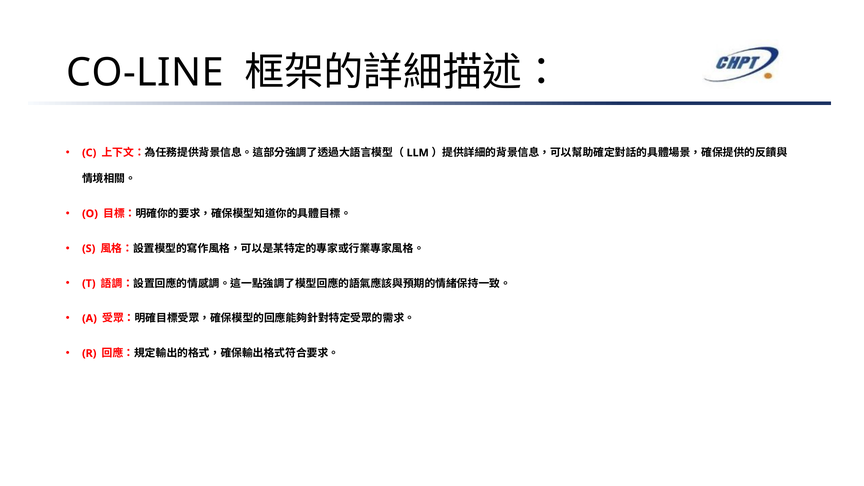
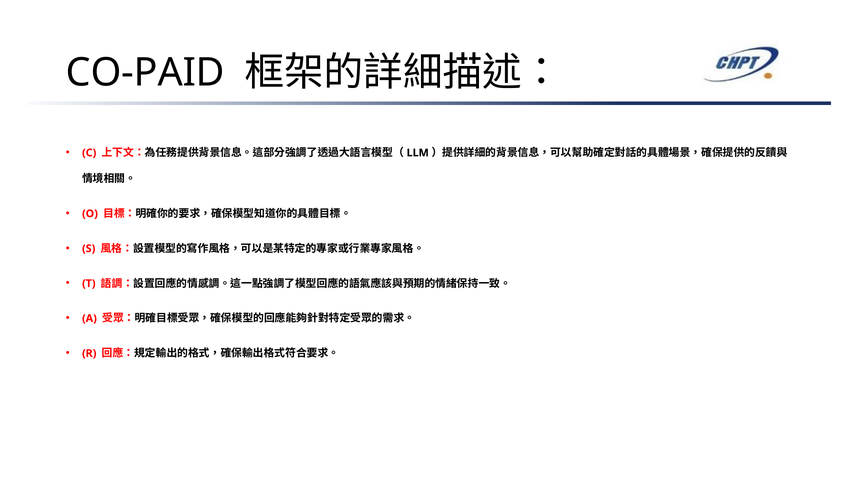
CO-LINE: CO-LINE -> CO-PAID (145, 73)
